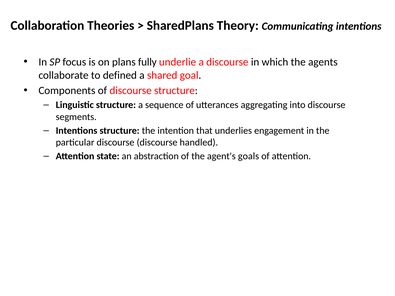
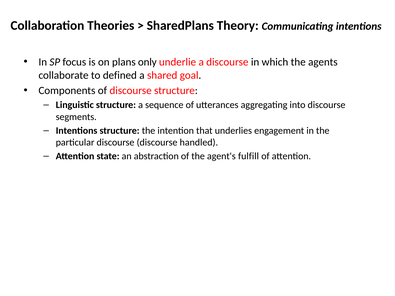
fully: fully -> only (147, 62)
goals: goals -> fulfill (249, 156)
